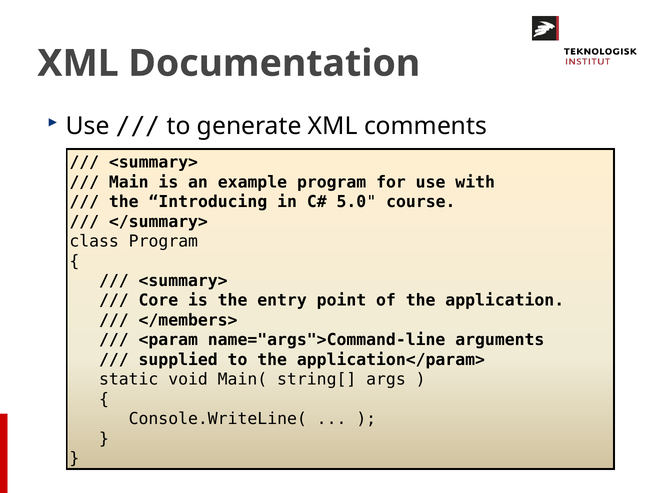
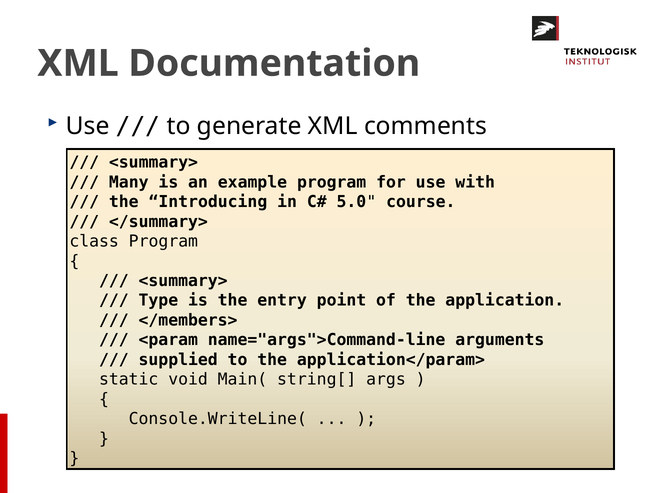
Main: Main -> Many (129, 182)
Core: Core -> Type (158, 301)
